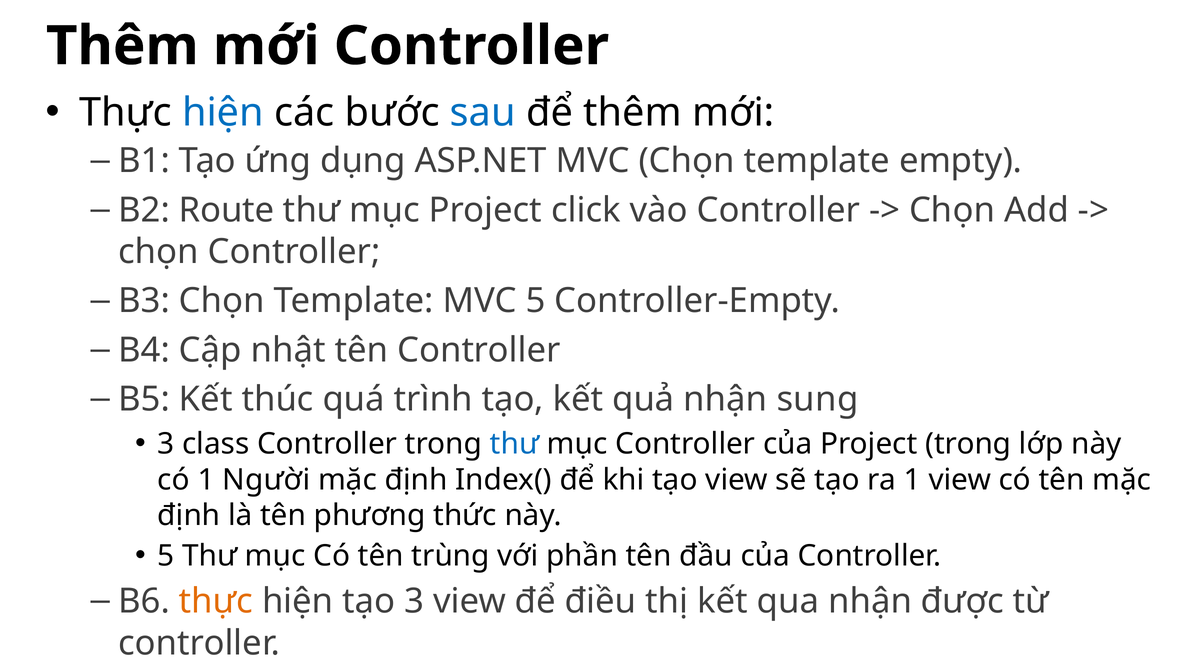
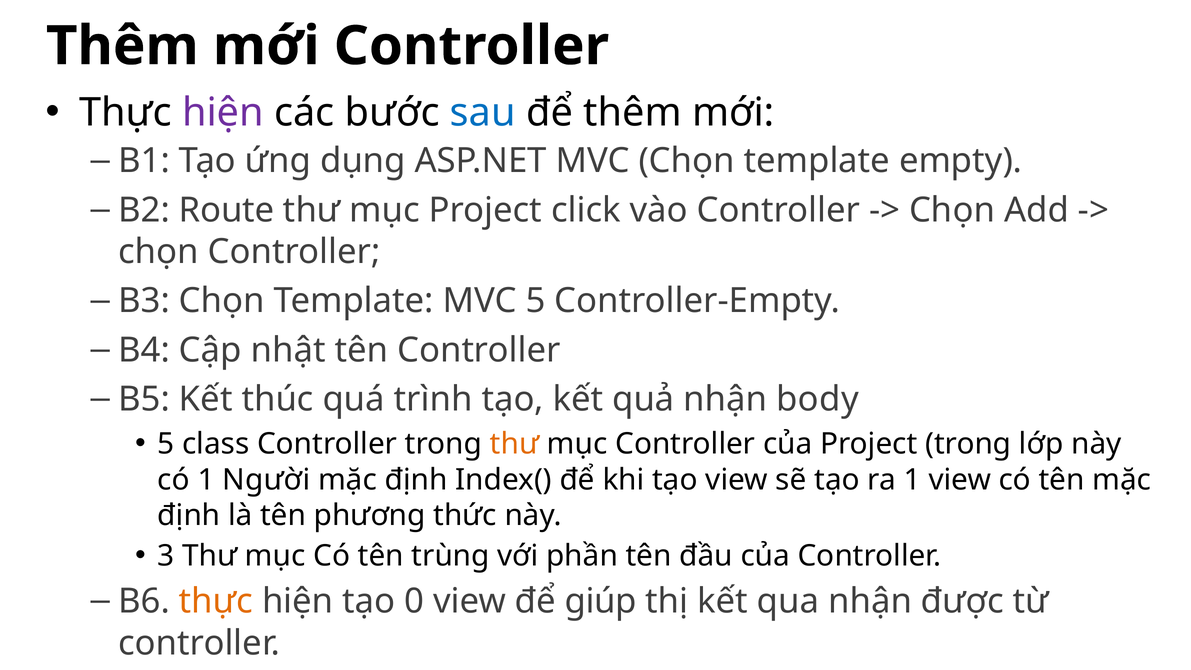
hiện colour: blue -> purple (223, 113)
sung: sung -> body (818, 399)
3: 3 -> 5 (166, 444)
thư colour: blue -> orange (514, 444)
5: 5 -> 3 (166, 556)
tạo 3: 3 -> 0 (414, 601)
điều: điều -> giúp (601, 601)
